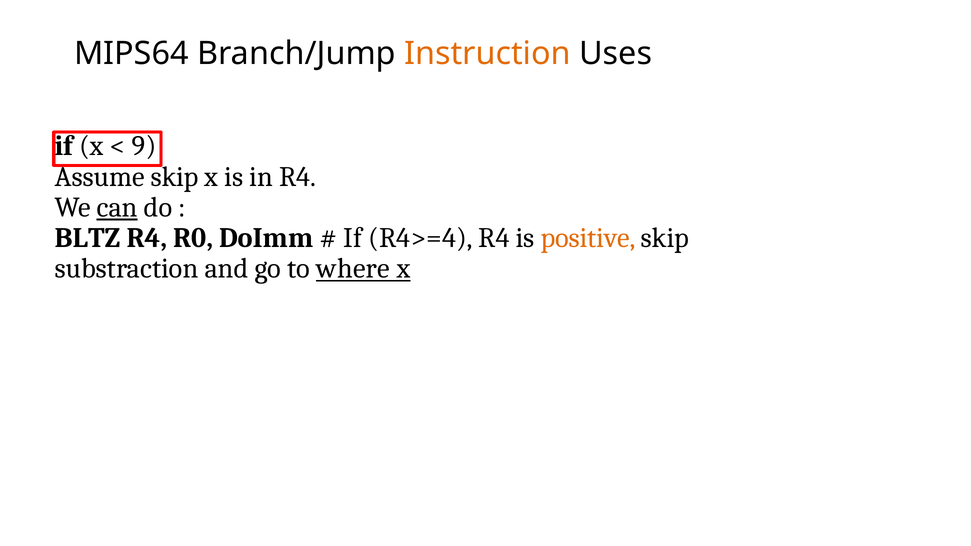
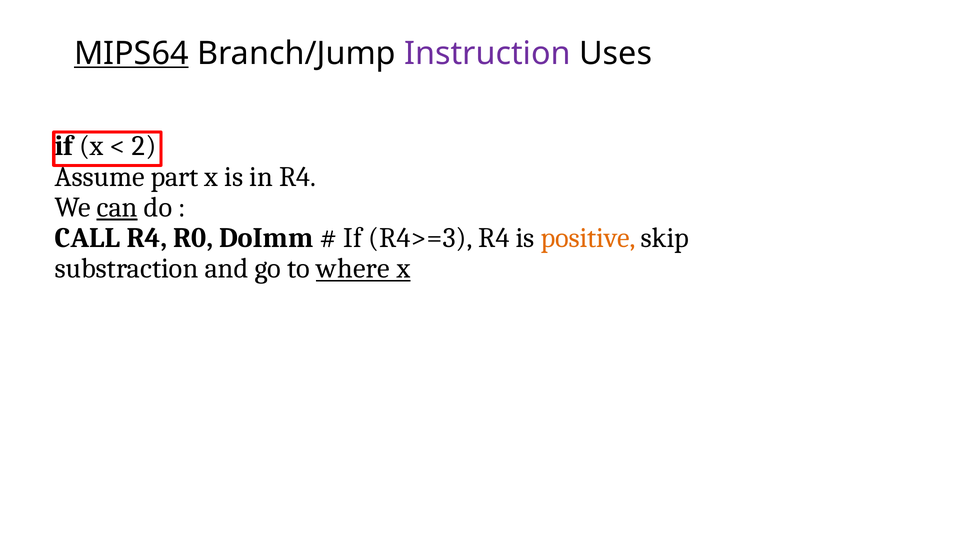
MIPS64 underline: none -> present (131, 53)
Instruction colour: orange -> purple (488, 53)
9: 9 -> 2 (144, 146)
Assume skip: skip -> part (175, 177)
BLTZ: BLTZ -> CALL (87, 238)
R4>=4: R4>=4 -> R4>=3 (420, 238)
